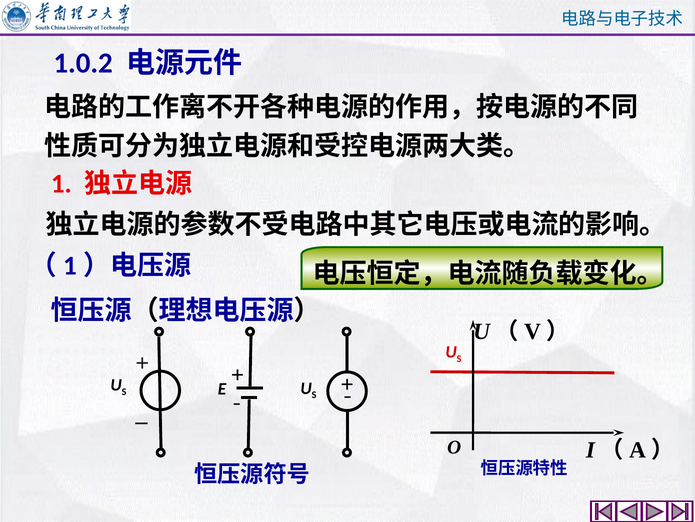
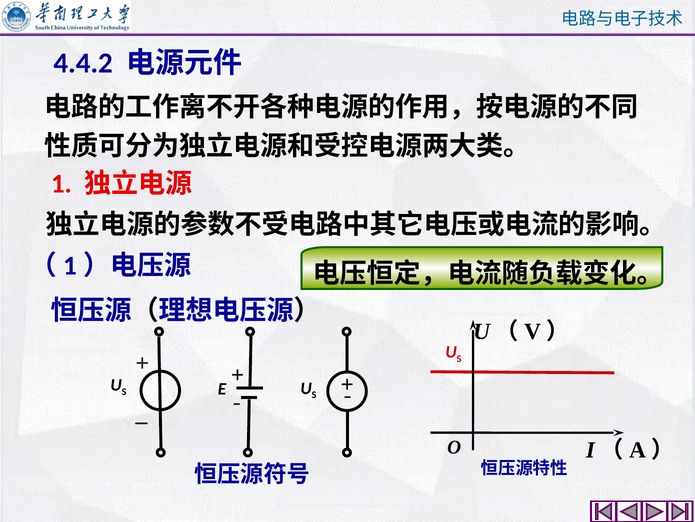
1.0.2: 1.0.2 -> 4.4.2 (83, 63)
